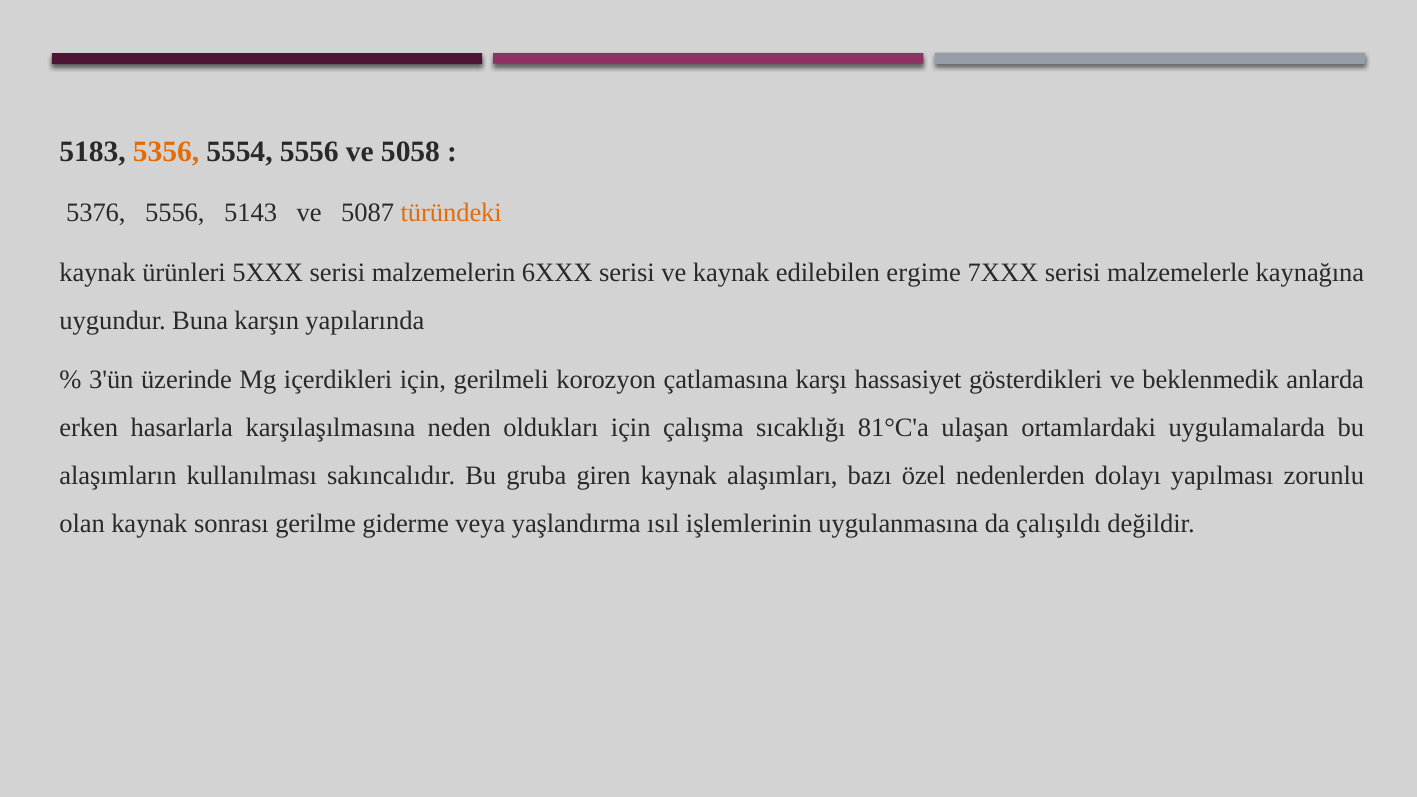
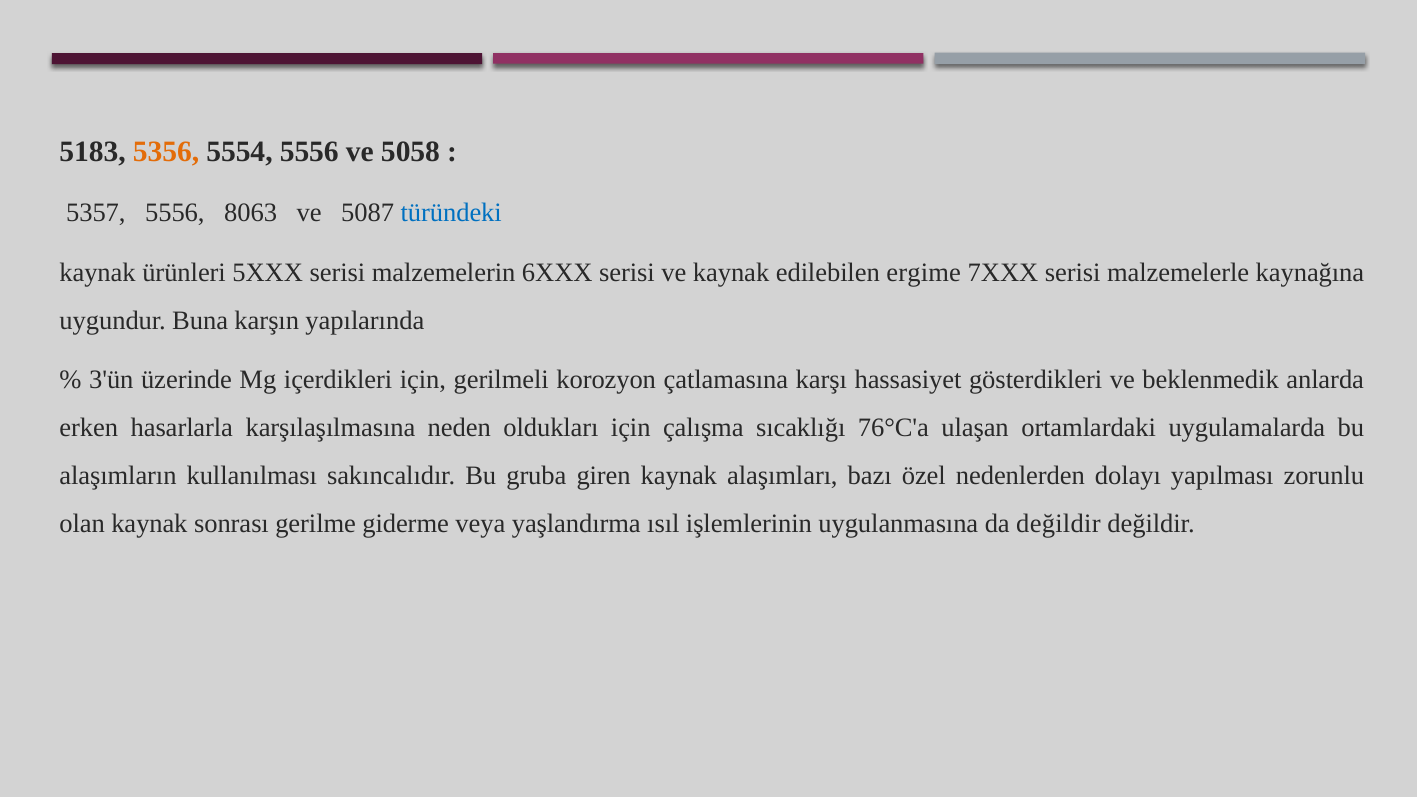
5376: 5376 -> 5357 (96, 213)
5143: 5143 -> 8063 (251, 213)
türündeki colour: orange -> blue (451, 213)
81°C'a: 81°C'a -> 76°C'a (893, 428)
da çalışıldı: çalışıldı -> değildir (1058, 524)
